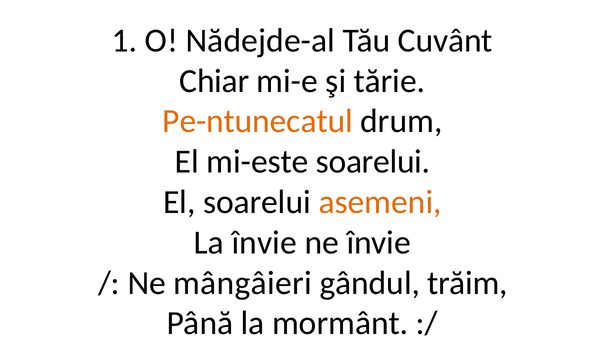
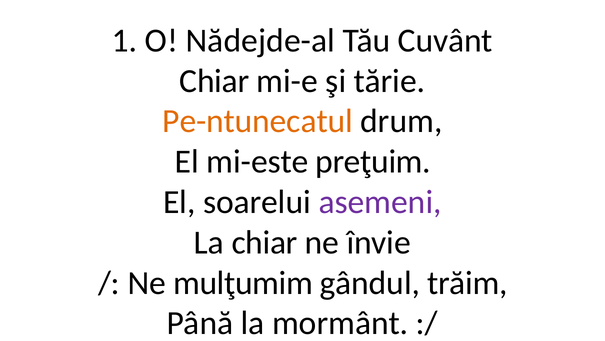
mi-este soarelui: soarelui -> preţuim (373, 161)
asemeni colour: orange -> purple (380, 202)
La învie: învie -> chiar (265, 242)
mângâieri: mângâieri -> mulţumim (243, 282)
